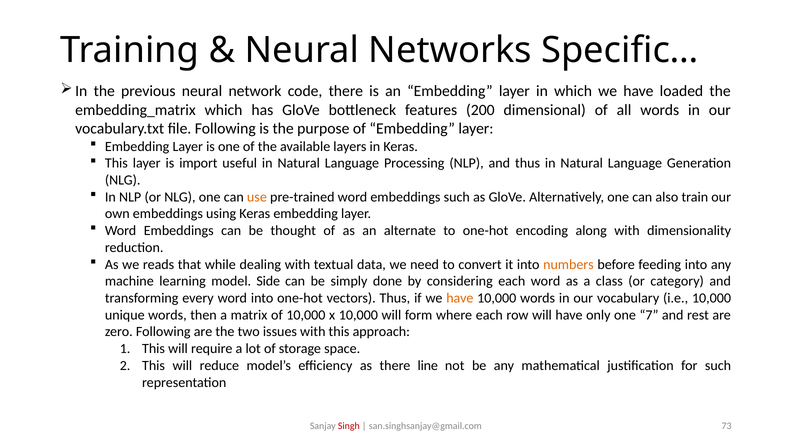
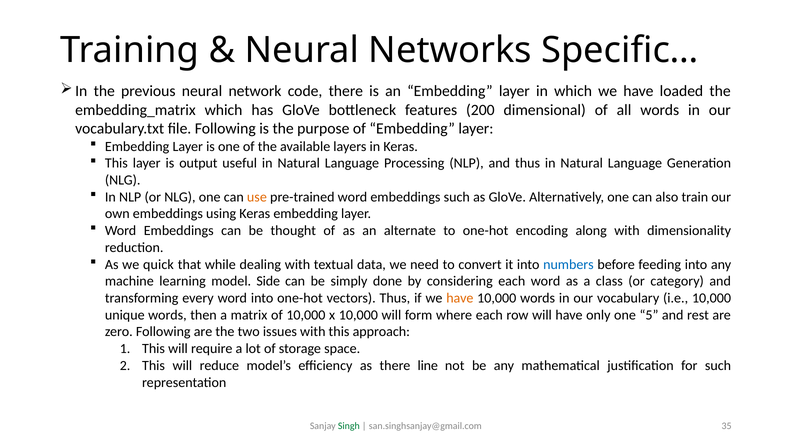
import: import -> output (198, 163)
reads: reads -> quick (158, 264)
numbers colour: orange -> blue (568, 264)
7: 7 -> 5 (649, 315)
Singh colour: red -> green (349, 425)
73: 73 -> 35 (727, 425)
